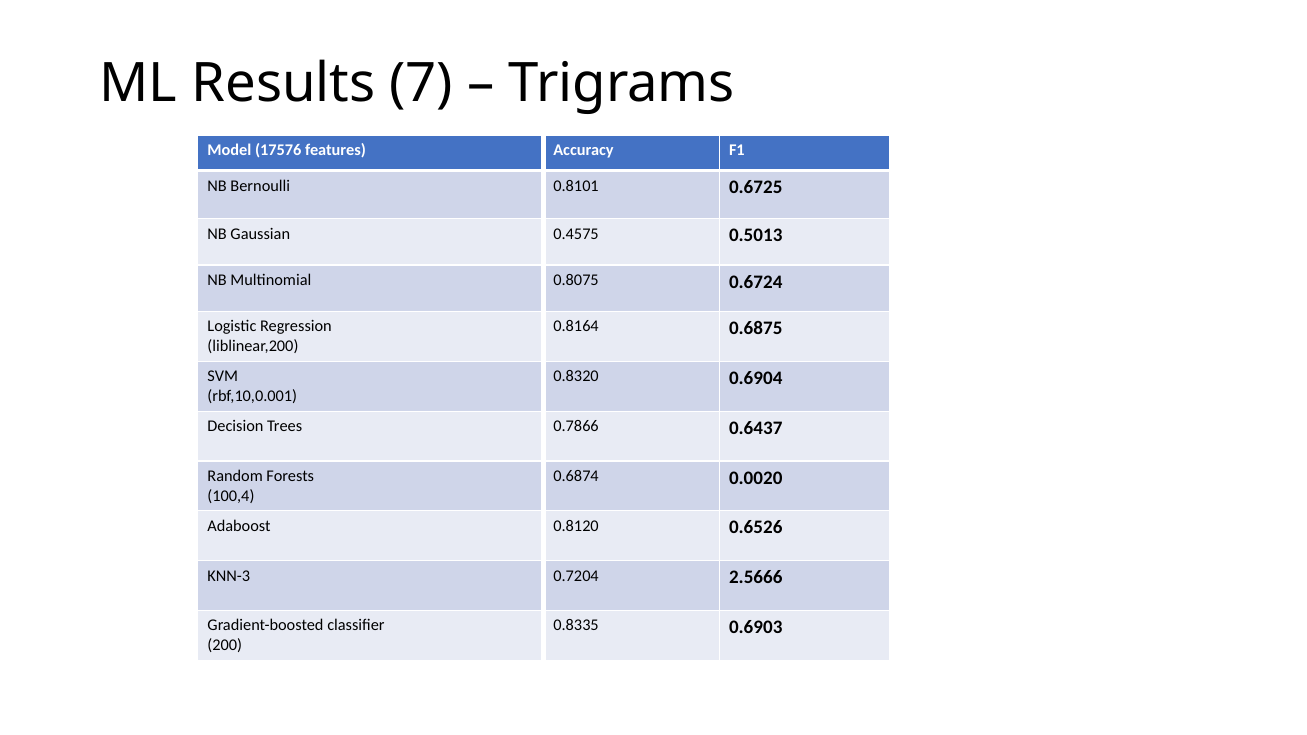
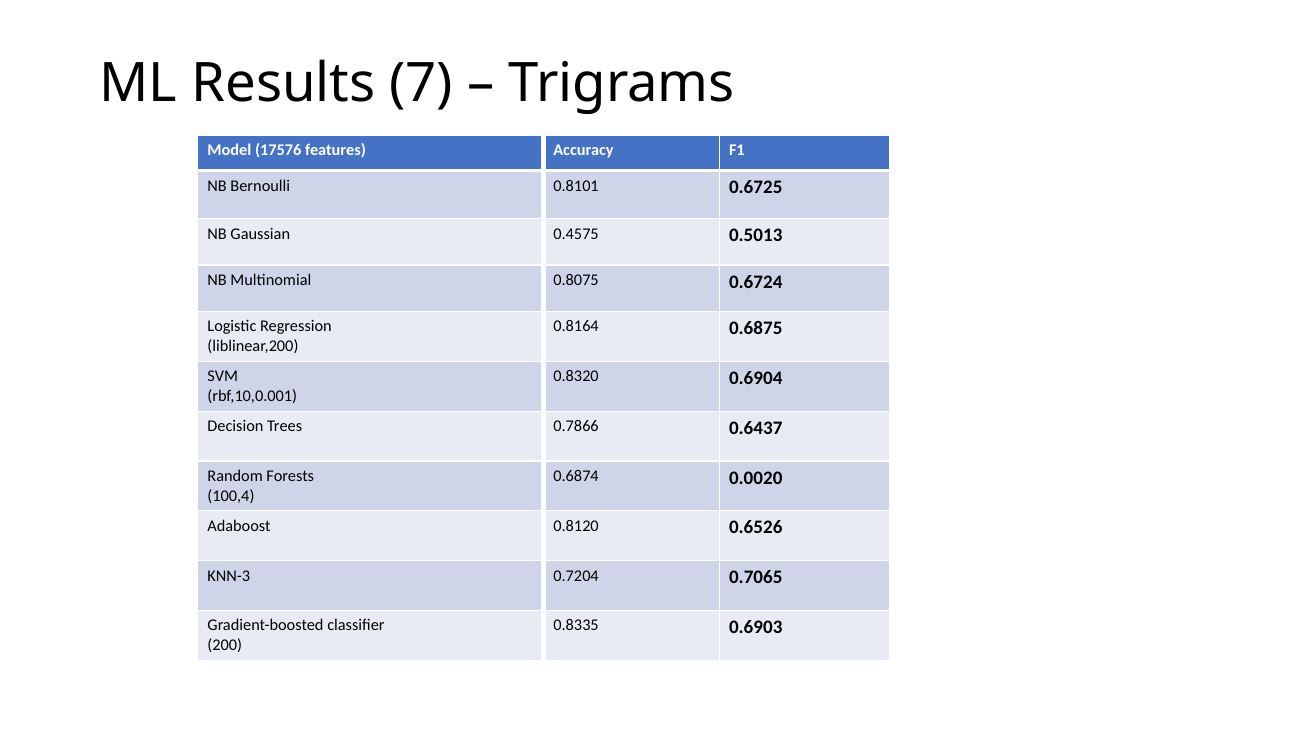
2.5666: 2.5666 -> 0.7065 (756, 578)
